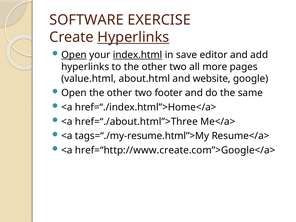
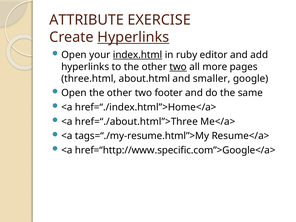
SOFTWARE: SOFTWARE -> ATTRIBUTE (87, 20)
Open underline: present -> none (74, 55)
save: save -> ruby (187, 55)
two underline: none -> present (178, 67)
value.html: value.html -> three.html (89, 79)
website: website -> smaller (212, 79)
href=“http://www.create.com”>Google</a>: href=“http://www.create.com”>Google</a> -> href=“http://www.specific.com”>Google</a> (175, 150)
